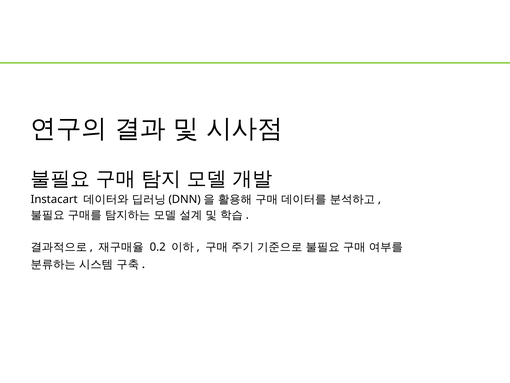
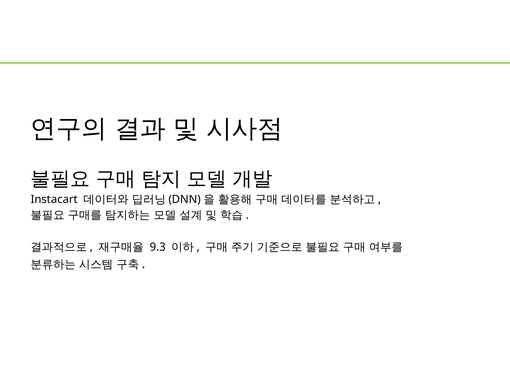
0.2: 0.2 -> 9.3 (158, 247)
